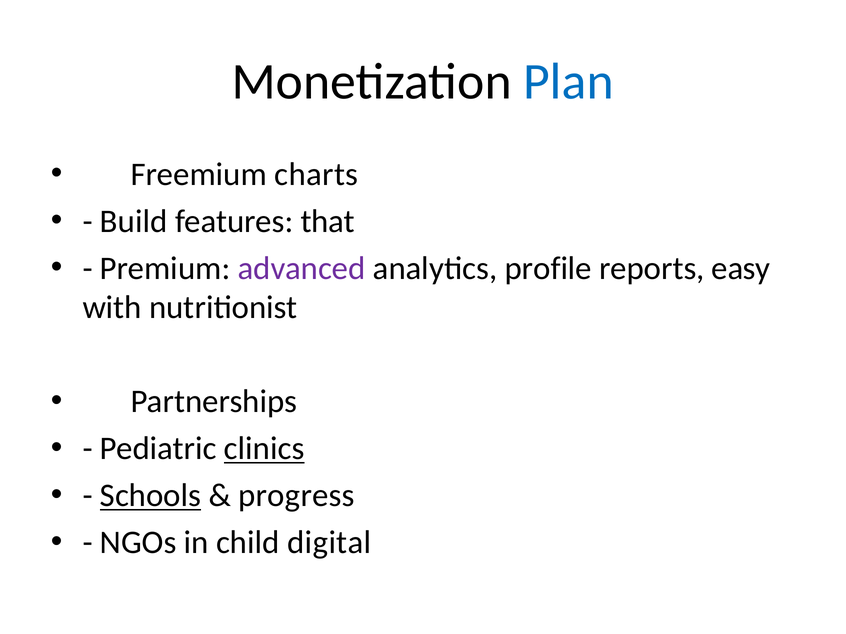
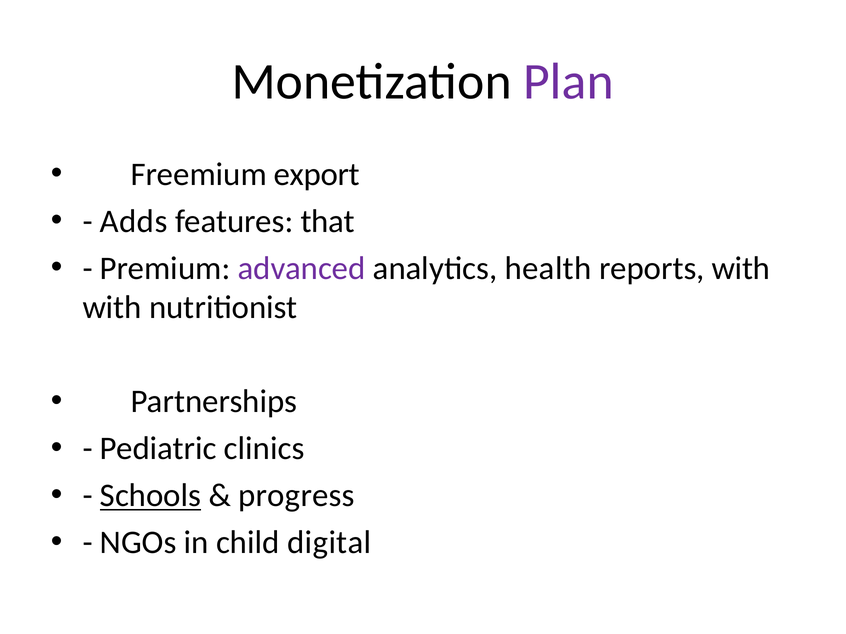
Plan colour: blue -> purple (569, 82)
charts: charts -> export (317, 174)
Build: Build -> Adds (134, 221)
profile: profile -> health (548, 268)
reports easy: easy -> with (741, 268)
clinics underline: present -> none (264, 449)
